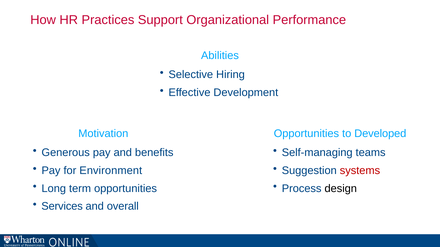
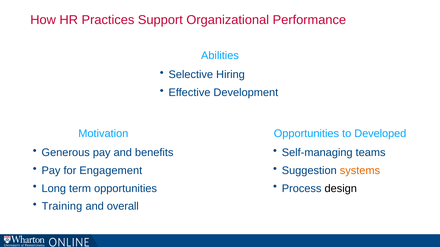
Environment: Environment -> Engagement (111, 171)
systems colour: red -> orange (360, 171)
Services: Services -> Training (62, 207)
